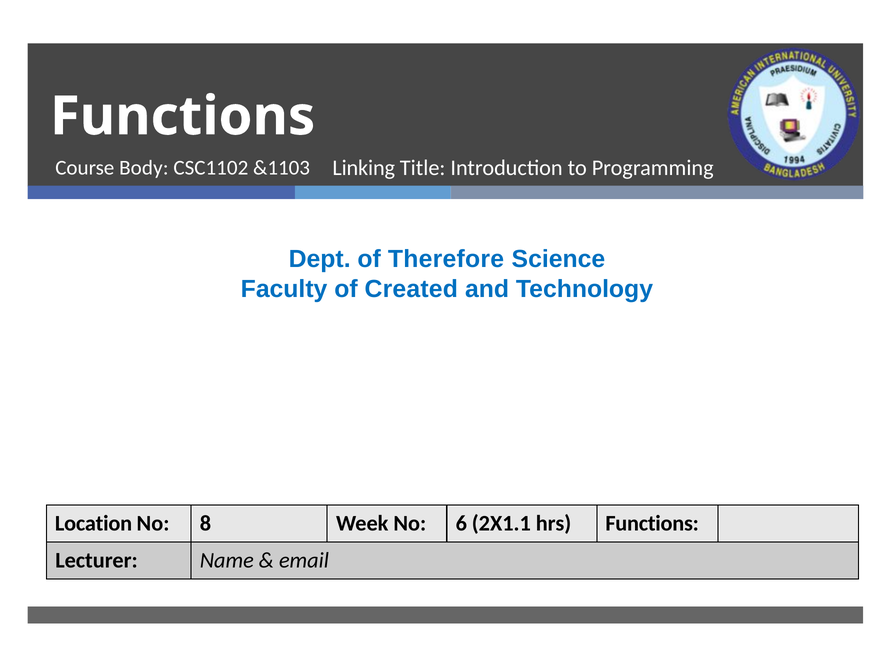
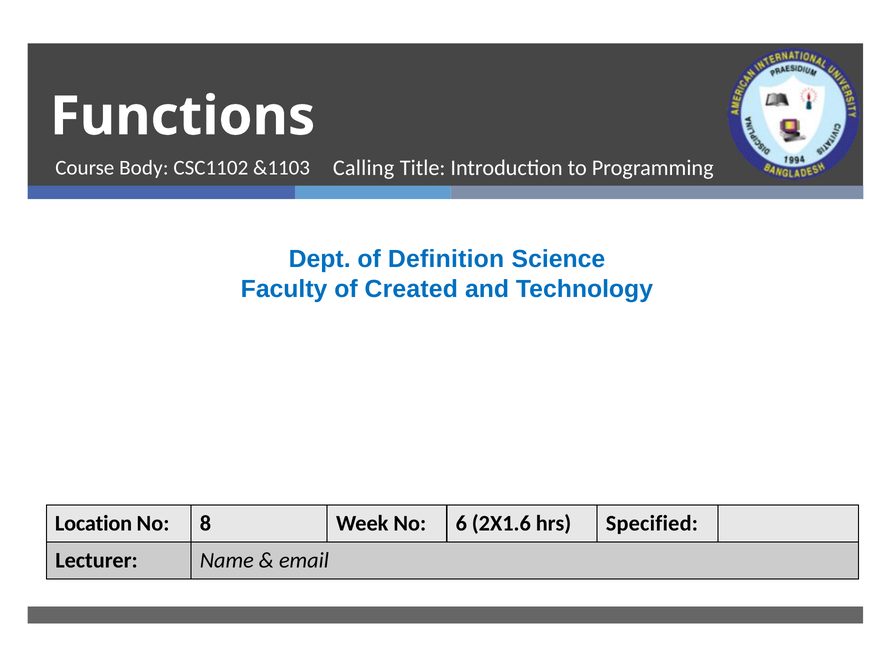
Linking: Linking -> Calling (364, 168)
Therefore: Therefore -> Definition (446, 259)
2X1.1: 2X1.1 -> 2X1.6 (501, 524)
hrs Functions: Functions -> Specified (652, 524)
